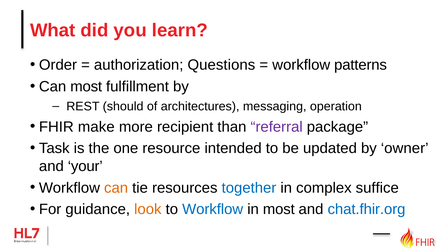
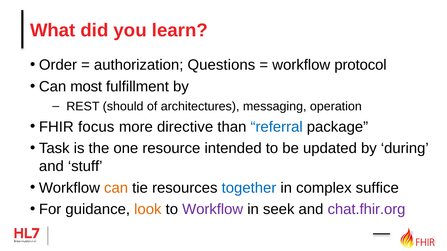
patterns: patterns -> protocol (361, 65)
make: make -> focus (96, 127)
recipient: recipient -> directive (185, 127)
referral colour: purple -> blue (277, 127)
owner: owner -> during (405, 149)
your: your -> stuff (85, 167)
Workflow colour: blue -> purple (213, 210)
in most: most -> seek (279, 210)
chat.fhir.org colour: blue -> purple (367, 210)
